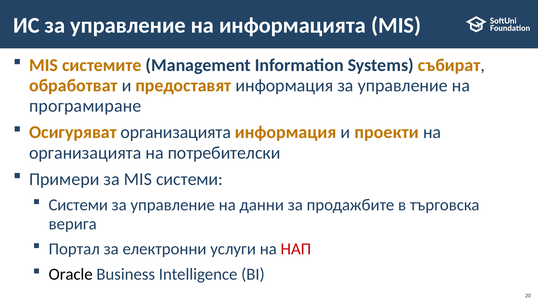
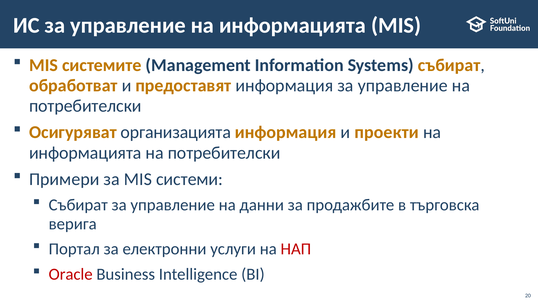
програмиране: програмиране -> потребителски (85, 106)
организацията: организацията -> информацията (85, 153)
Системи: Системи -> Събират (78, 205)
Oracle colour: black -> red (71, 274)
